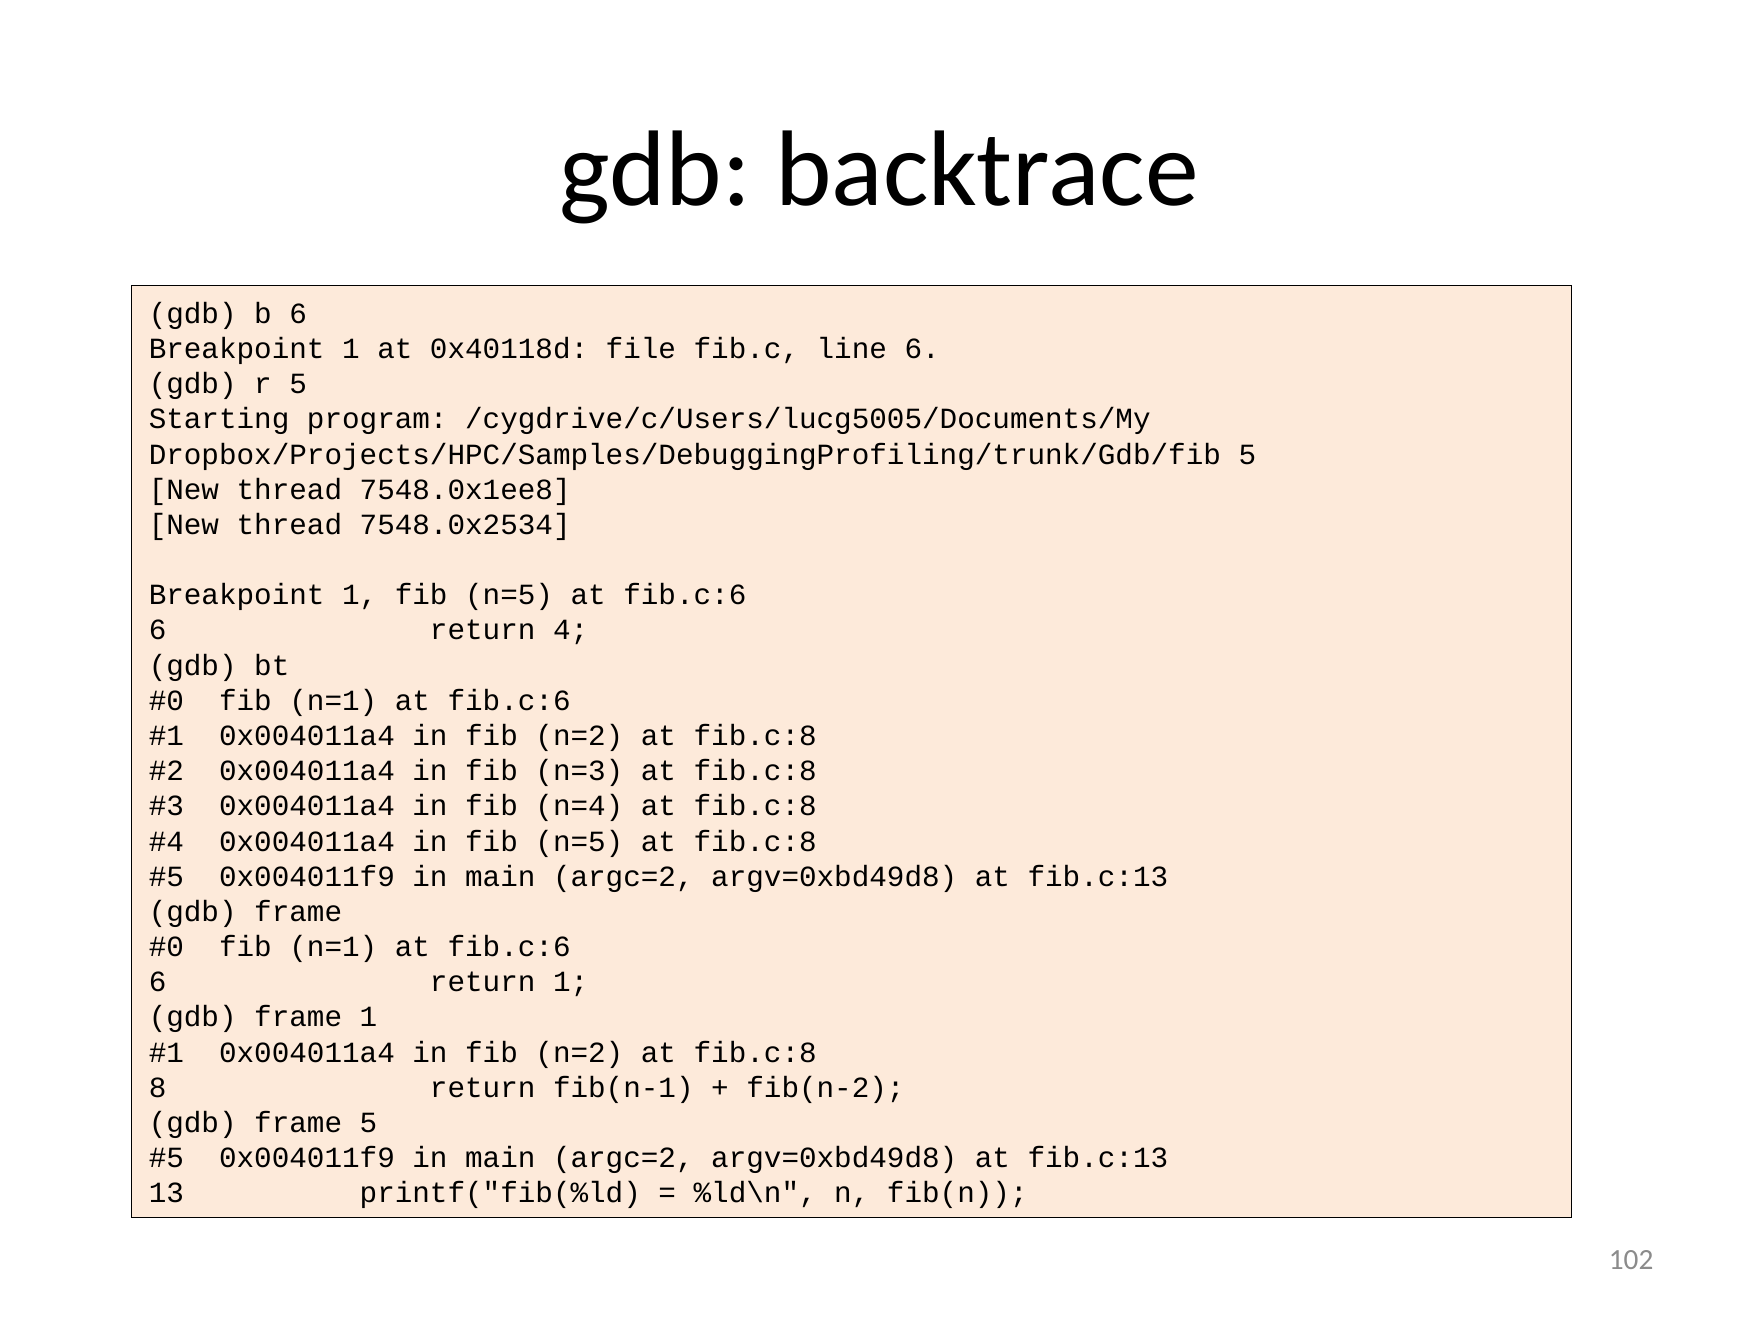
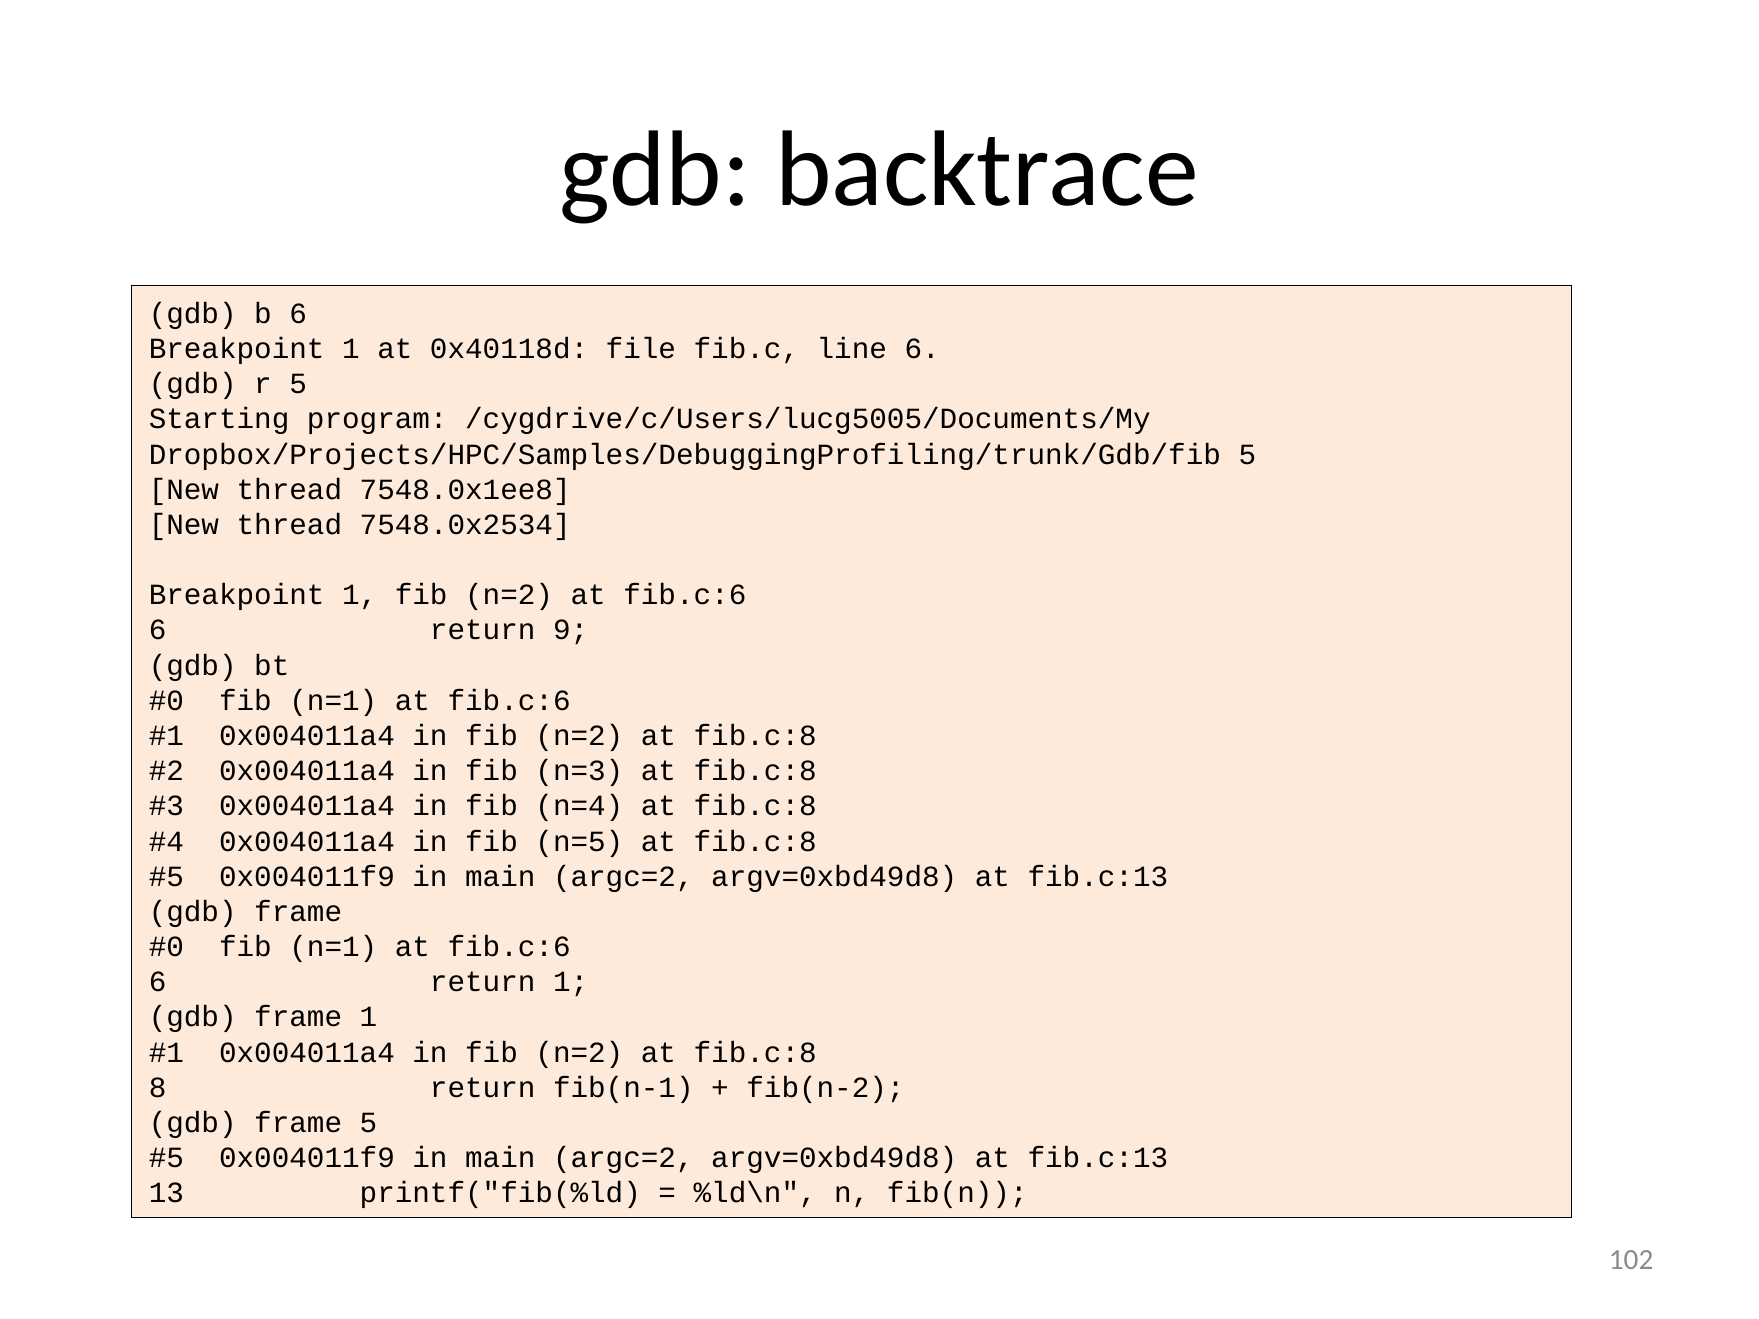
1 fib n=5: n=5 -> n=2 (509, 595)
4: 4 -> 9 (571, 630)
